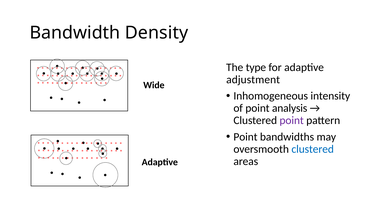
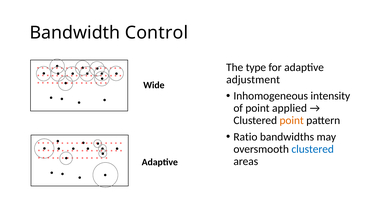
Density: Density -> Control (156, 33)
analysis: analysis -> applied (290, 108)
point colour: purple -> orange (292, 120)
Point: Point -> Ratio (245, 137)
